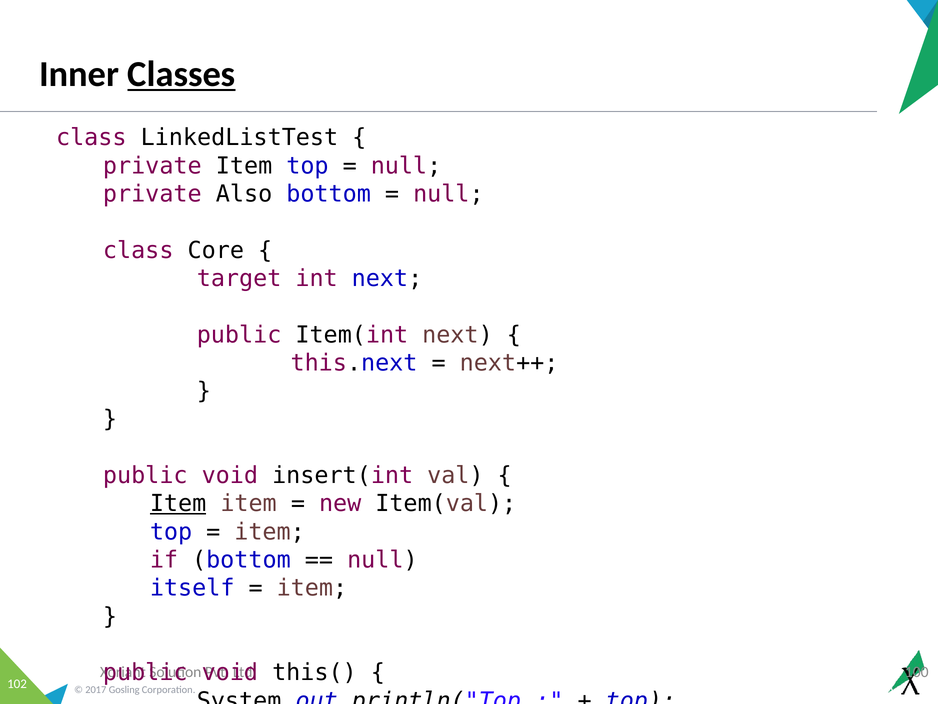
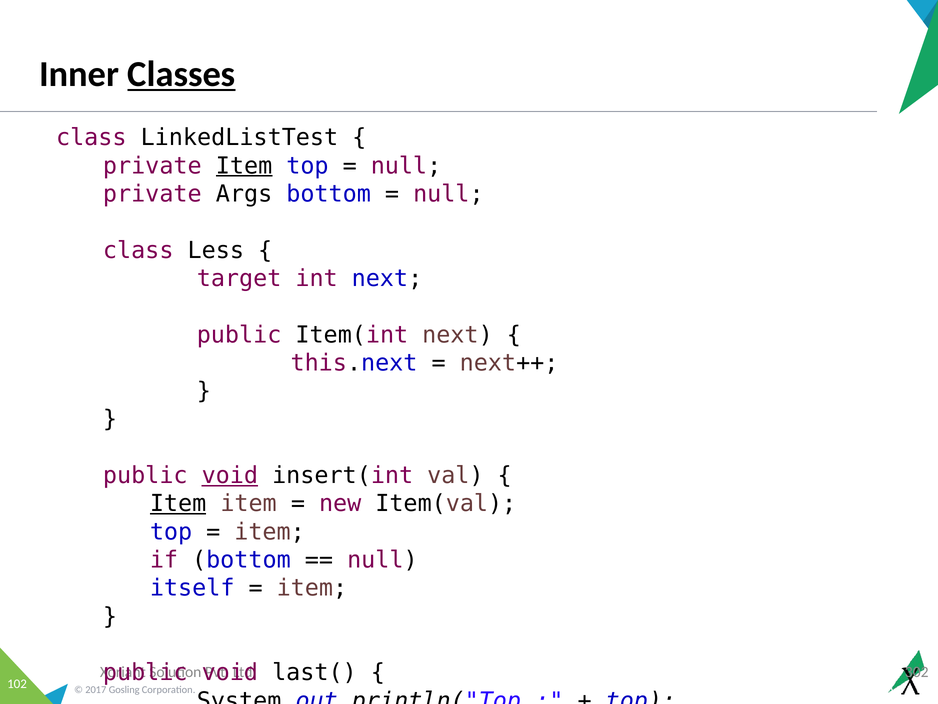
Item underline: none -> present (244, 166)
Also: Also -> Args (244, 194)
Core: Core -> Less (216, 250)
void underline: none -> present (230, 475)
this(: this( -> last( (314, 672)
100: 100 -> 302 (917, 672)
